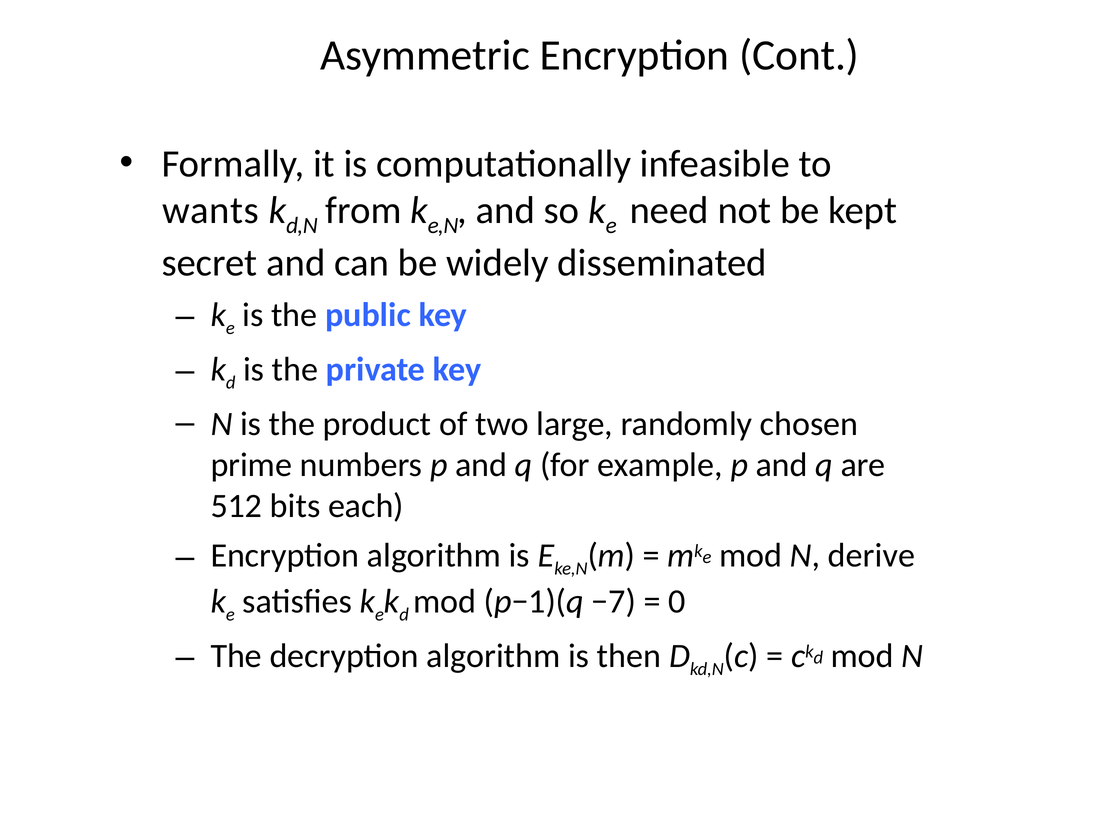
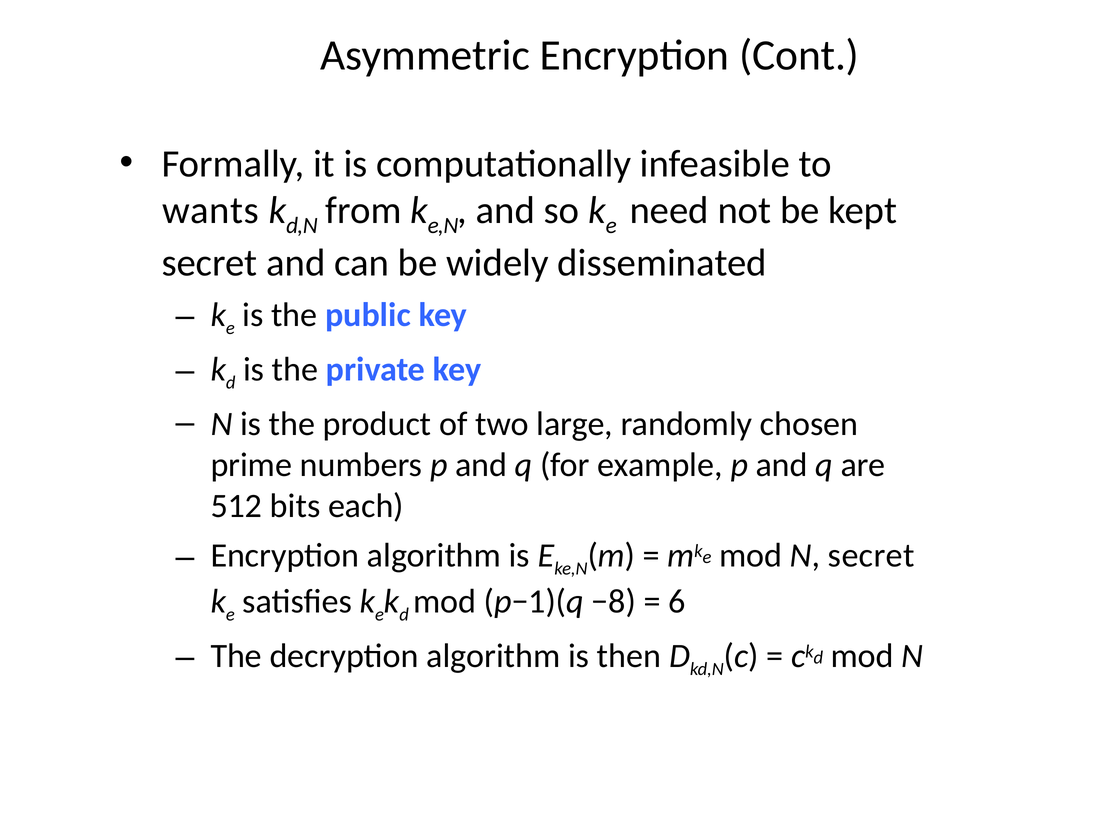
N derive: derive -> secret (871, 556)
−7: −7 -> −8 (614, 601)
0: 0 -> 6 (677, 601)
